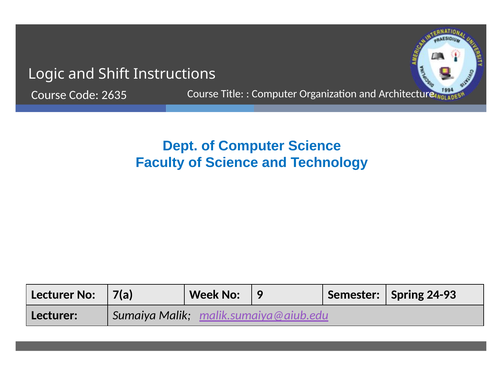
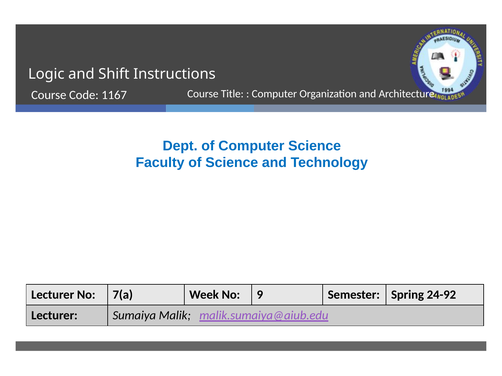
2635: 2635 -> 1167 (114, 95)
24-93: 24-93 -> 24-92 (441, 295)
